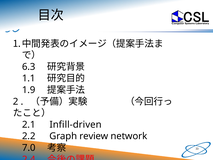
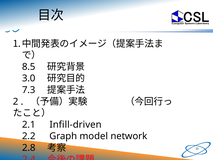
6.3: 6.3 -> 8.5 (29, 67)
1.1: 1.1 -> 3.0 (29, 78)
1.9: 1.9 -> 7.3 (29, 90)
review: review -> model (94, 136)
7.0: 7.0 -> 2.8 (29, 148)
